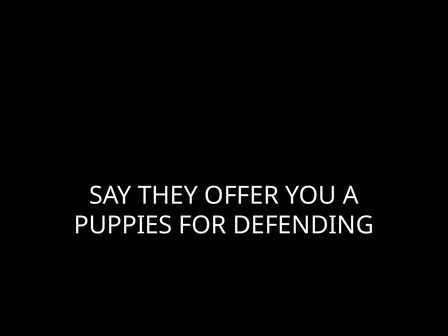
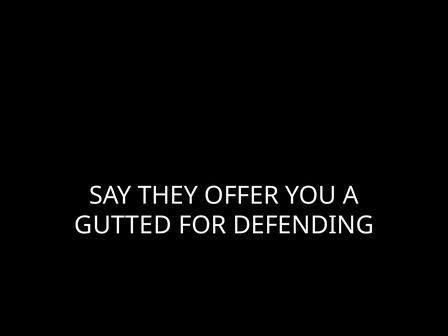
PUPPIES: PUPPIES -> GUTTED (123, 225)
